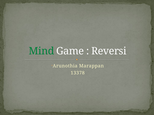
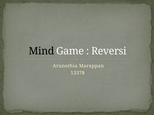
Mind colour: green -> black (41, 51)
